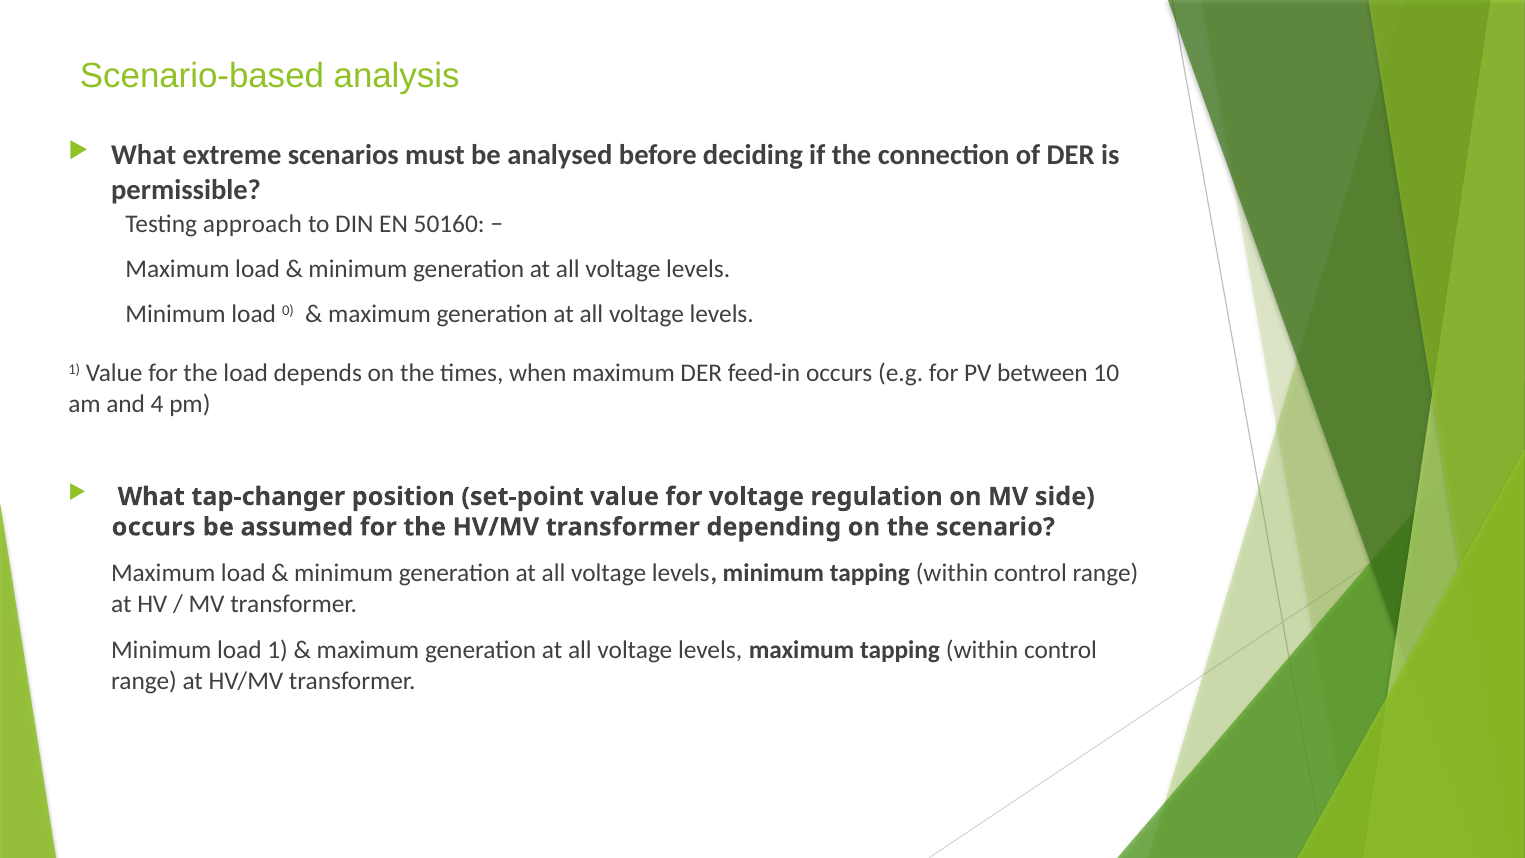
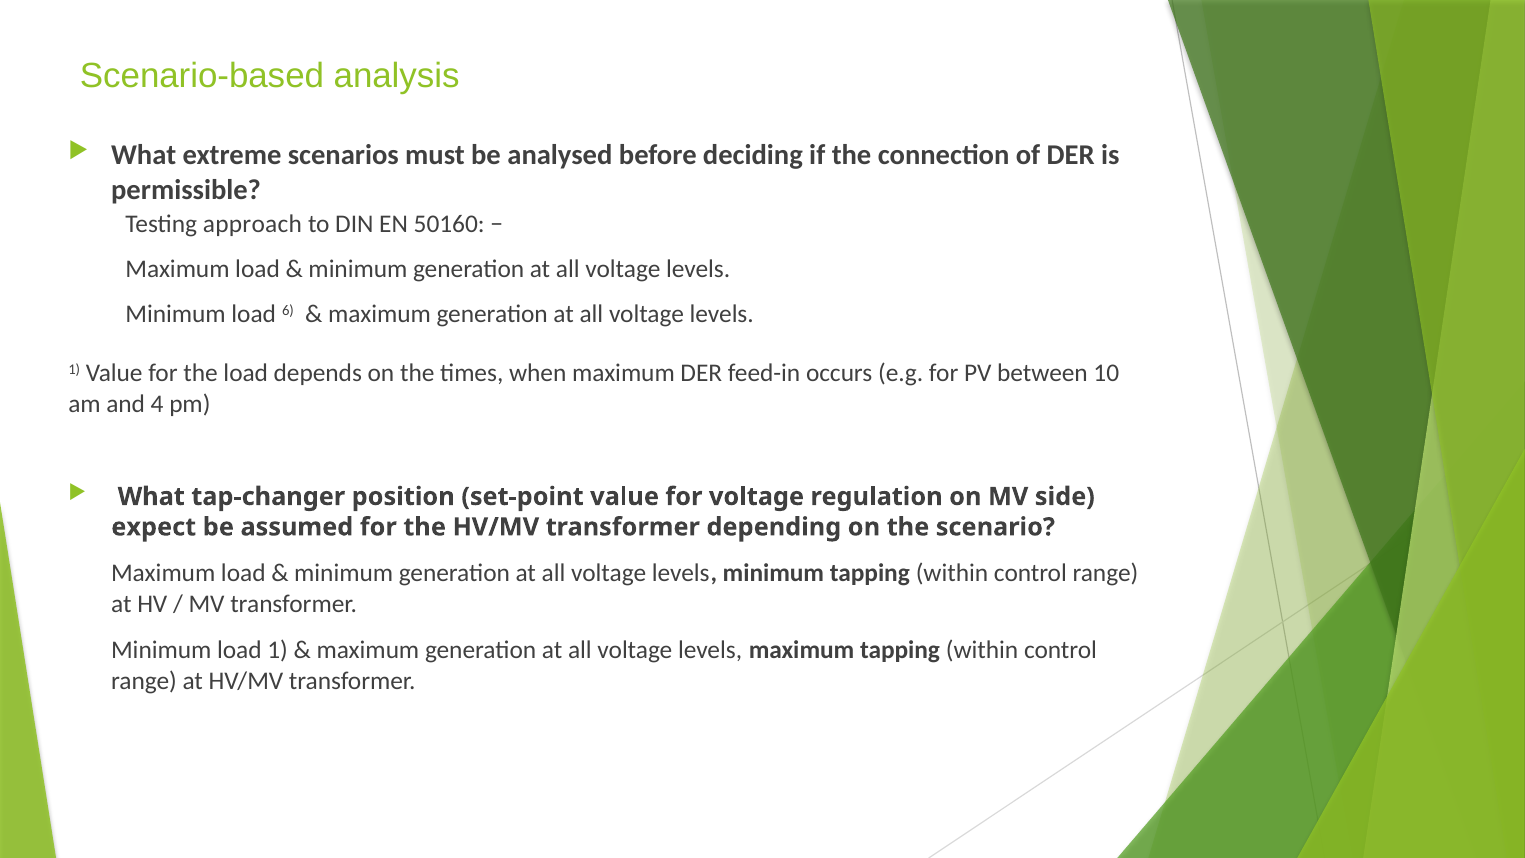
0: 0 -> 6 (288, 310)
occurs: occurs -> expect (154, 527)
